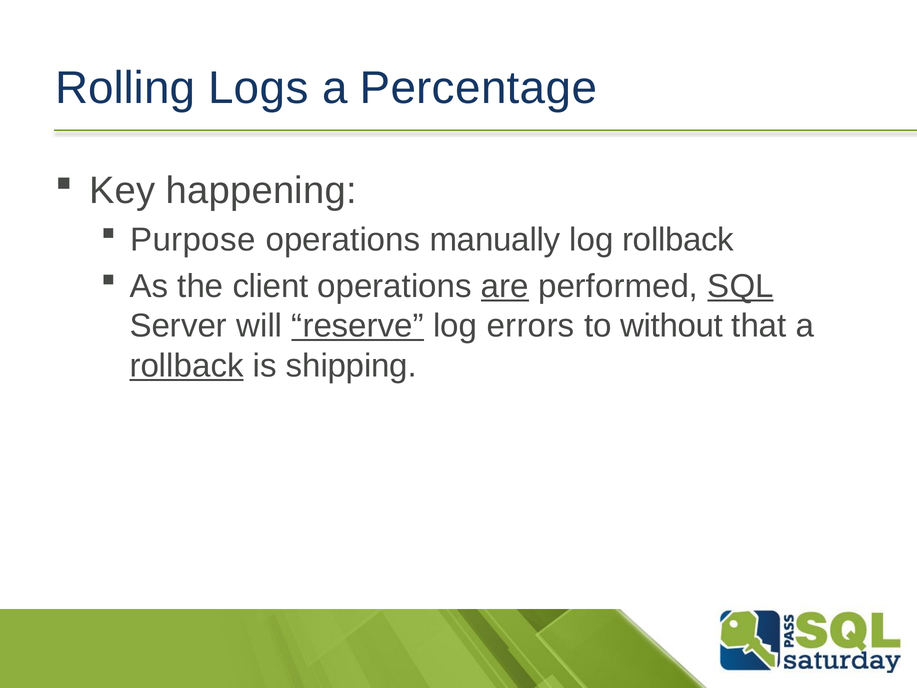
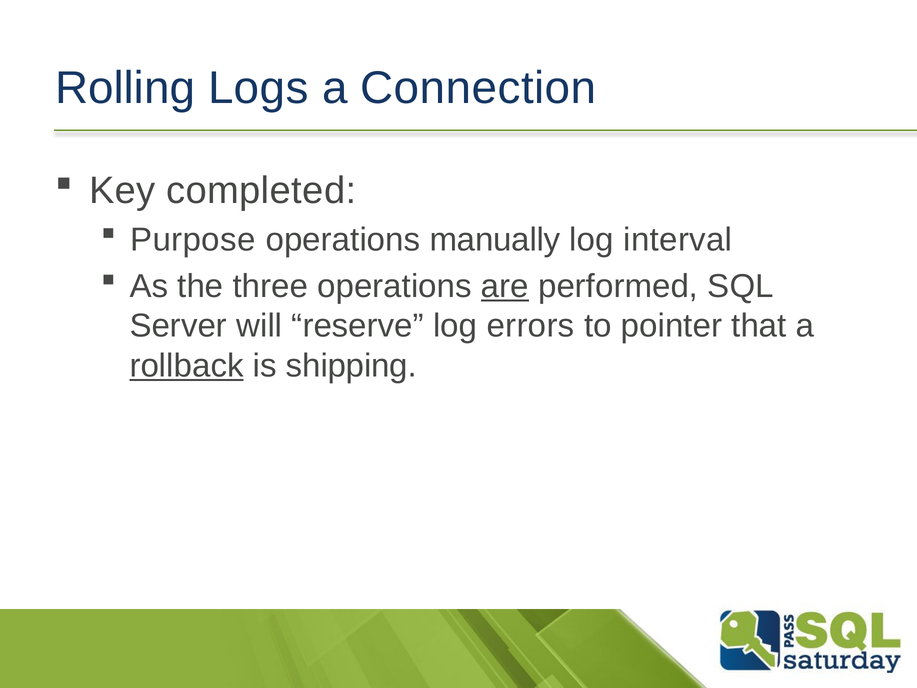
Percentage: Percentage -> Connection (478, 88)
happening: happening -> completed (261, 191)
log rollback: rollback -> interval (678, 240)
client: client -> three (270, 286)
SQL underline: present -> none (741, 286)
reserve underline: present -> none (358, 326)
without: without -> pointer (671, 326)
